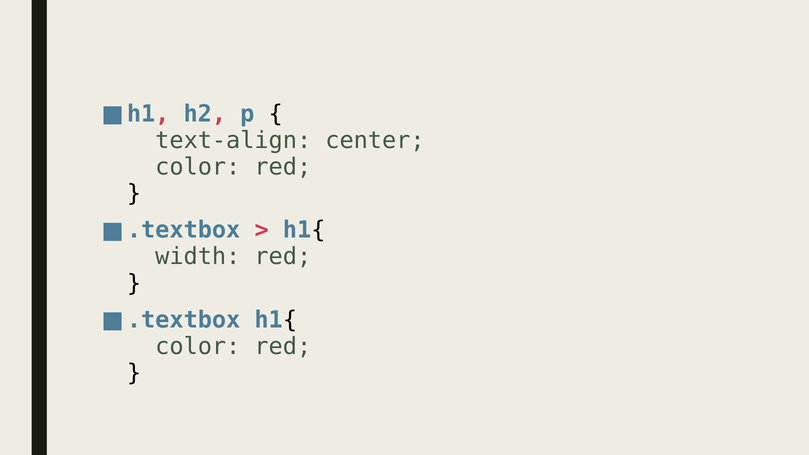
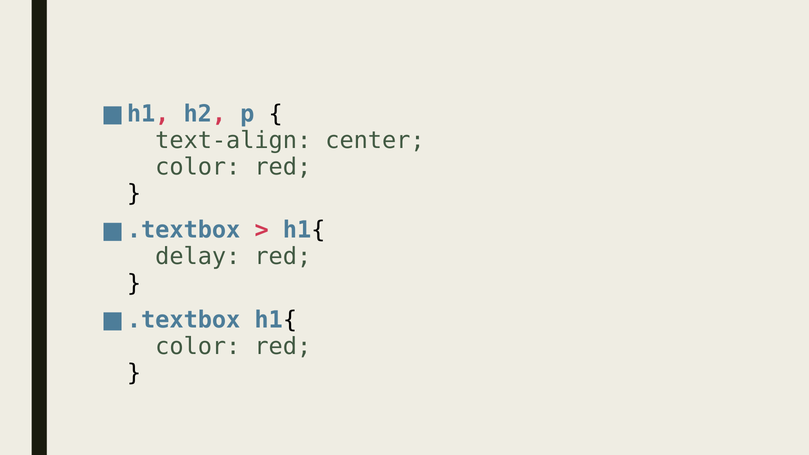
width: width -> delay (198, 257)
